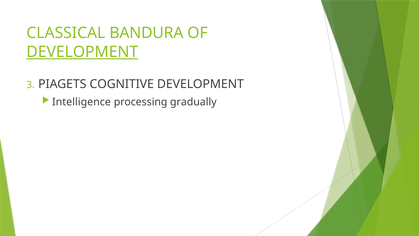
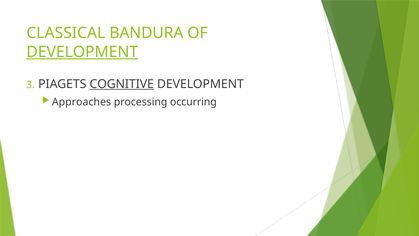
COGNITIVE underline: none -> present (122, 84)
Intelligence: Intelligence -> Approaches (82, 102)
gradually: gradually -> occurring (193, 102)
